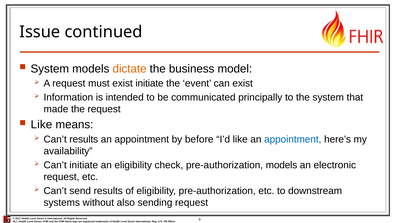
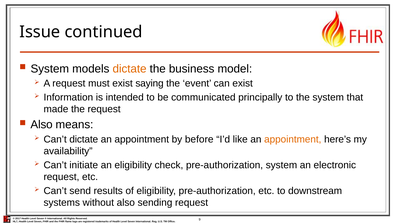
exist initiate: initiate -> saying (150, 83)
Like: Like -> Also (42, 124)
Can’t results: results -> dictate (84, 139)
appointment colour: blue -> orange (293, 139)
pre-authorization models: models -> system (281, 165)
